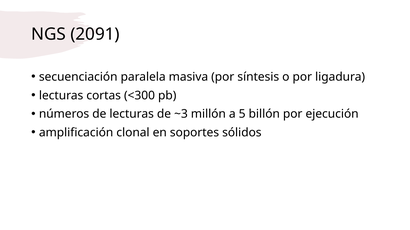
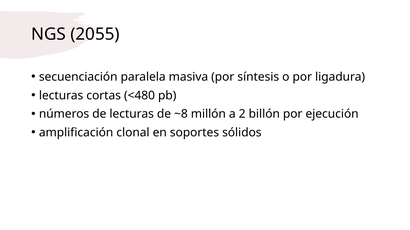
2091: 2091 -> 2055 (95, 34)
<300: <300 -> <480 (140, 96)
~3: ~3 -> ~8 (181, 114)
5: 5 -> 2 (242, 114)
